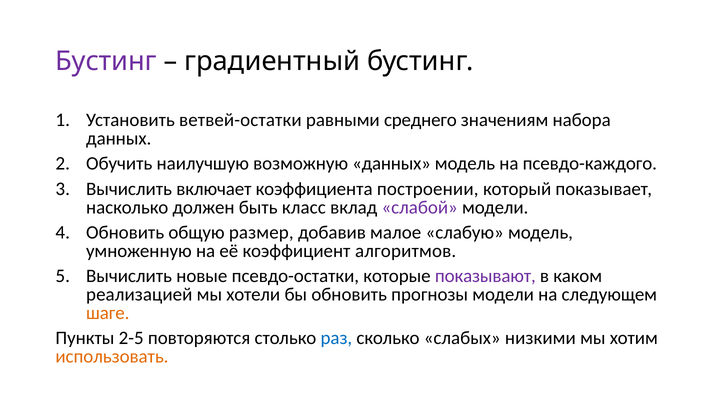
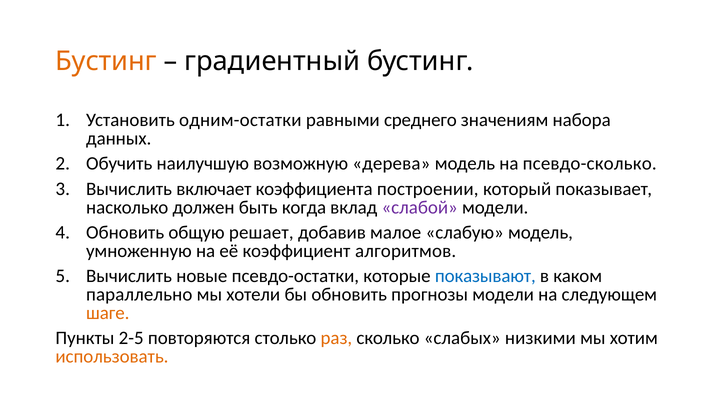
Бустинг colour: purple -> orange (106, 61)
ветвей-остатки: ветвей-остатки -> одним-остатки (240, 120)
возможную данных: данных -> дерева (391, 164)
псевдо-каждого: псевдо-каждого -> псевдо-сколько (590, 164)
класс: класс -> когда (304, 207)
размер: размер -> решает (261, 232)
показывают colour: purple -> blue (485, 276)
реализацией: реализацией -> параллельно (139, 294)
раз colour: blue -> orange (336, 338)
